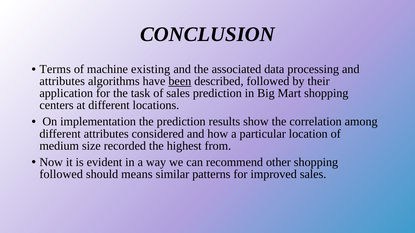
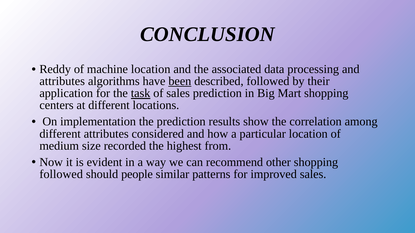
Terms: Terms -> Reddy (55, 69)
machine existing: existing -> location (151, 69)
task underline: none -> present (141, 93)
means: means -> people (137, 174)
